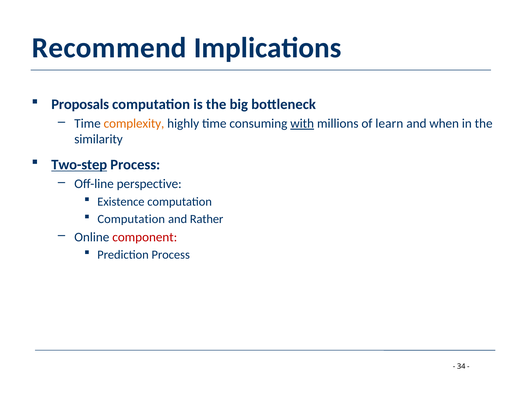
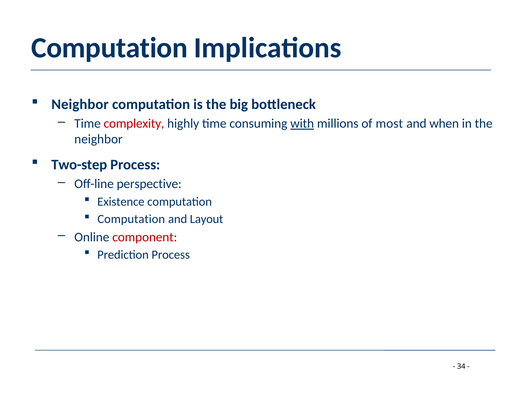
Recommend: Recommend -> Computation (110, 48)
Proposals: Proposals -> Neighbor (80, 104)
complexity colour: orange -> red (134, 124)
learn: learn -> most (389, 124)
similarity: similarity -> neighbor (98, 139)
Two-step underline: present -> none (79, 165)
Rather: Rather -> Layout (207, 219)
